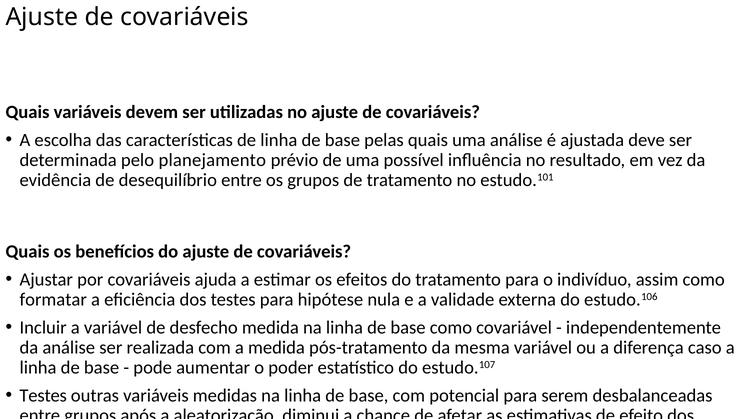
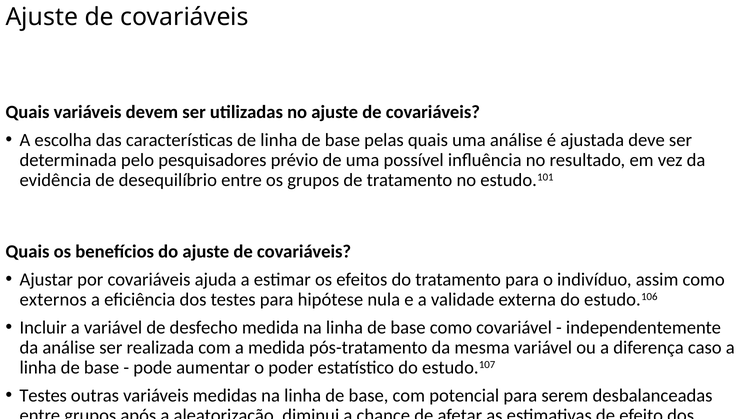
planejamento: planejamento -> pesquisadores (212, 160)
formatar: formatar -> externos (53, 300)
